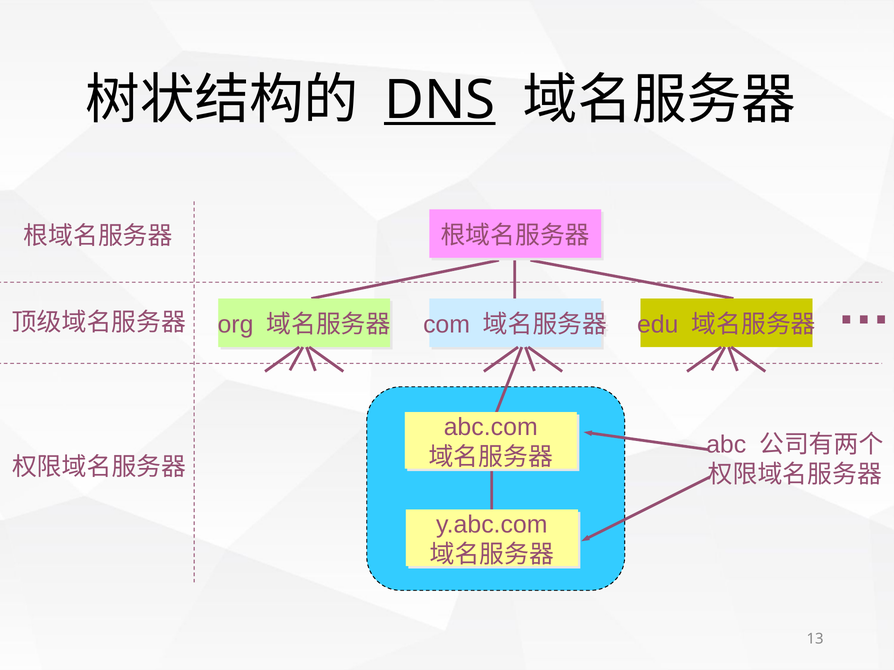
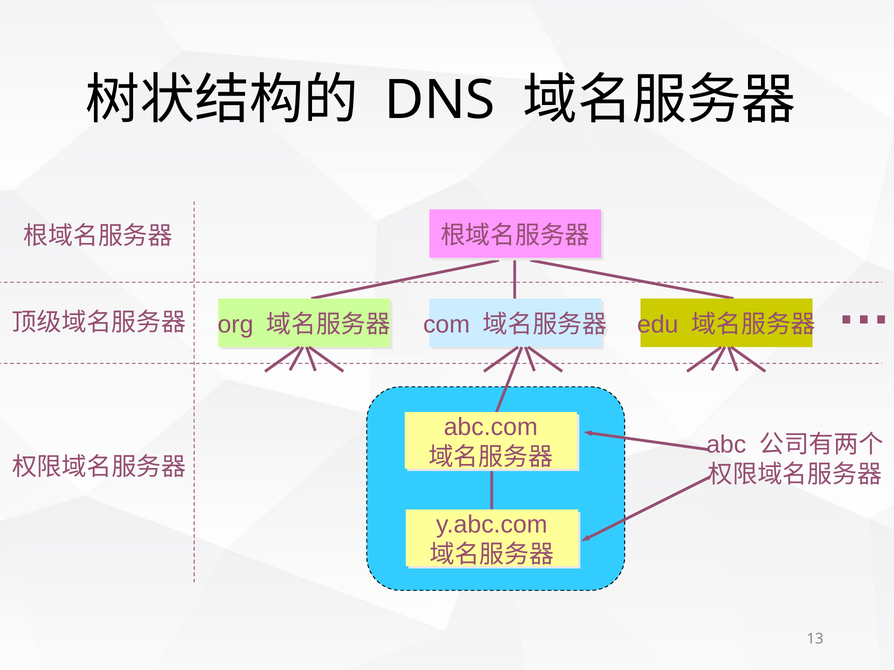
DNS underline: present -> none (440, 100)
